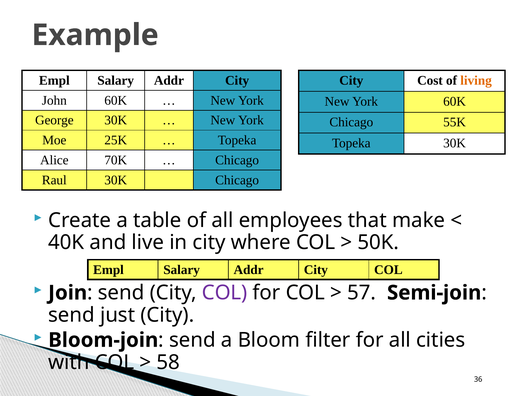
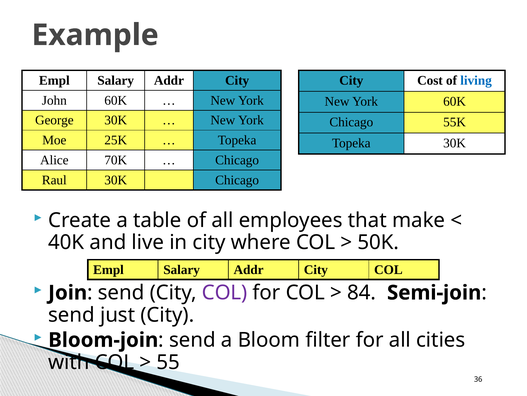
living colour: orange -> blue (476, 80)
57: 57 -> 84 (362, 292)
58: 58 -> 55 (168, 362)
